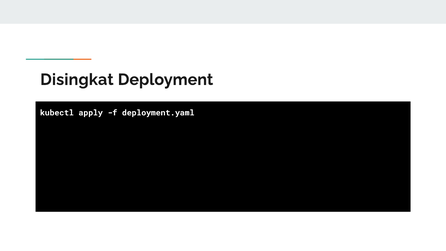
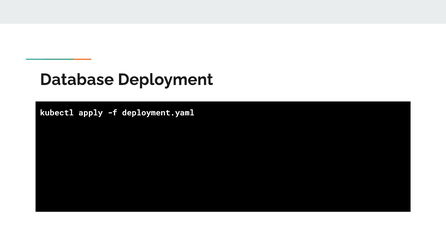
Disingkat: Disingkat -> Database (77, 80)
